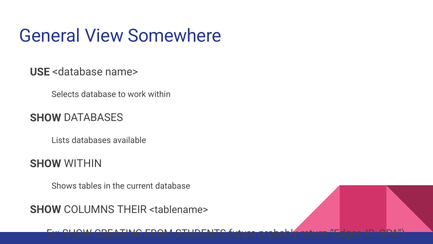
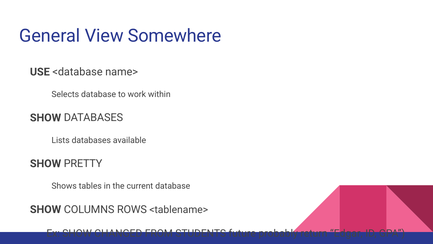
SHOW WITHIN: WITHIN -> PRETTY (83, 163)
THEIR: THEIR -> ROWS (132, 209)
CREATING: CREATING -> CHANGED (118, 233)
